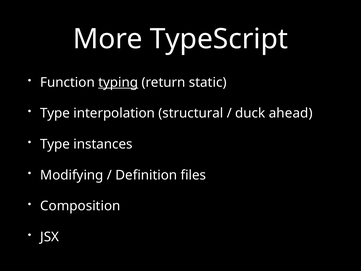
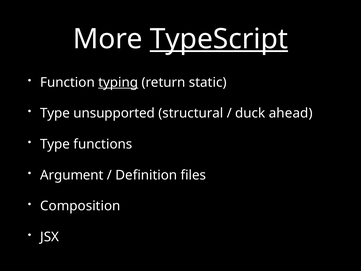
TypeScript underline: none -> present (219, 39)
interpolation: interpolation -> unsupported (114, 113)
instances: instances -> functions (103, 144)
Modifying: Modifying -> Argument (72, 175)
